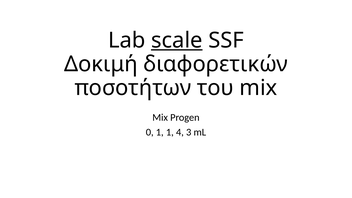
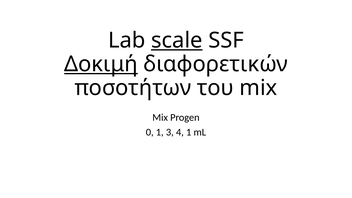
Δοκιμή underline: none -> present (101, 64)
1 1: 1 -> 3 (170, 132)
4 3: 3 -> 1 (189, 132)
